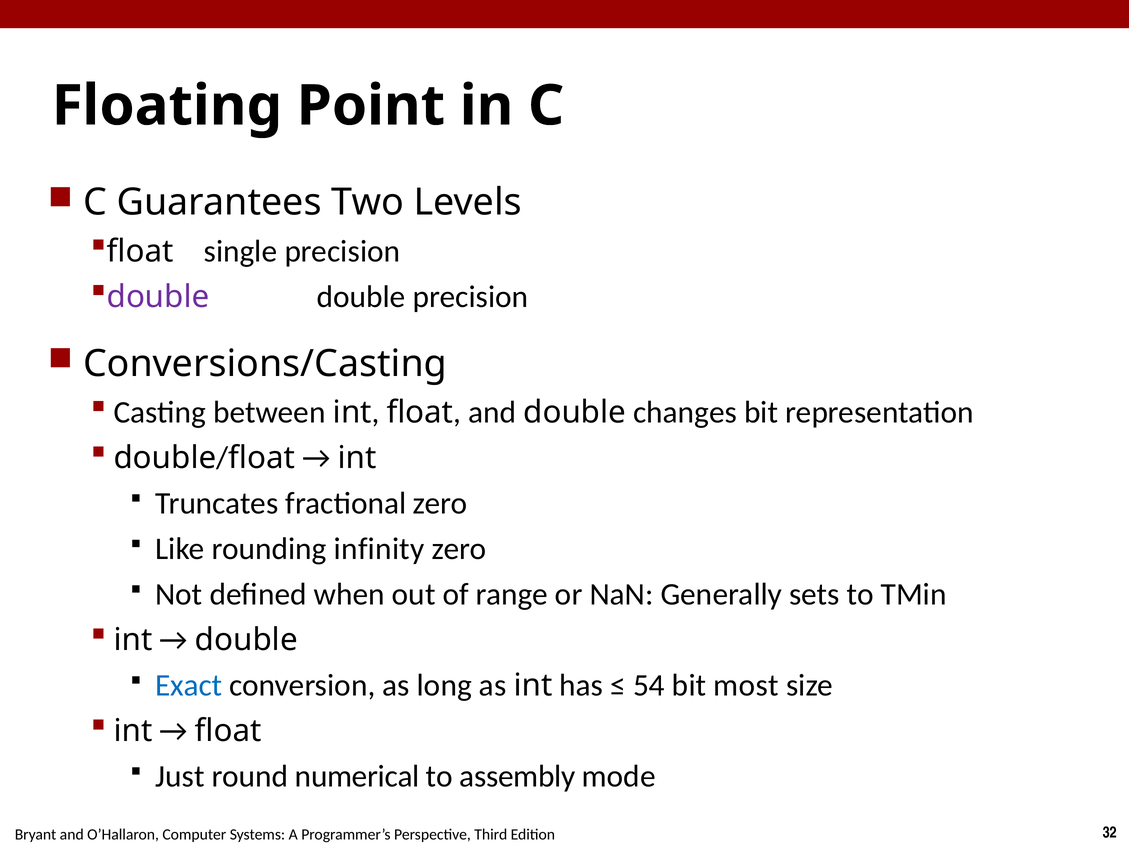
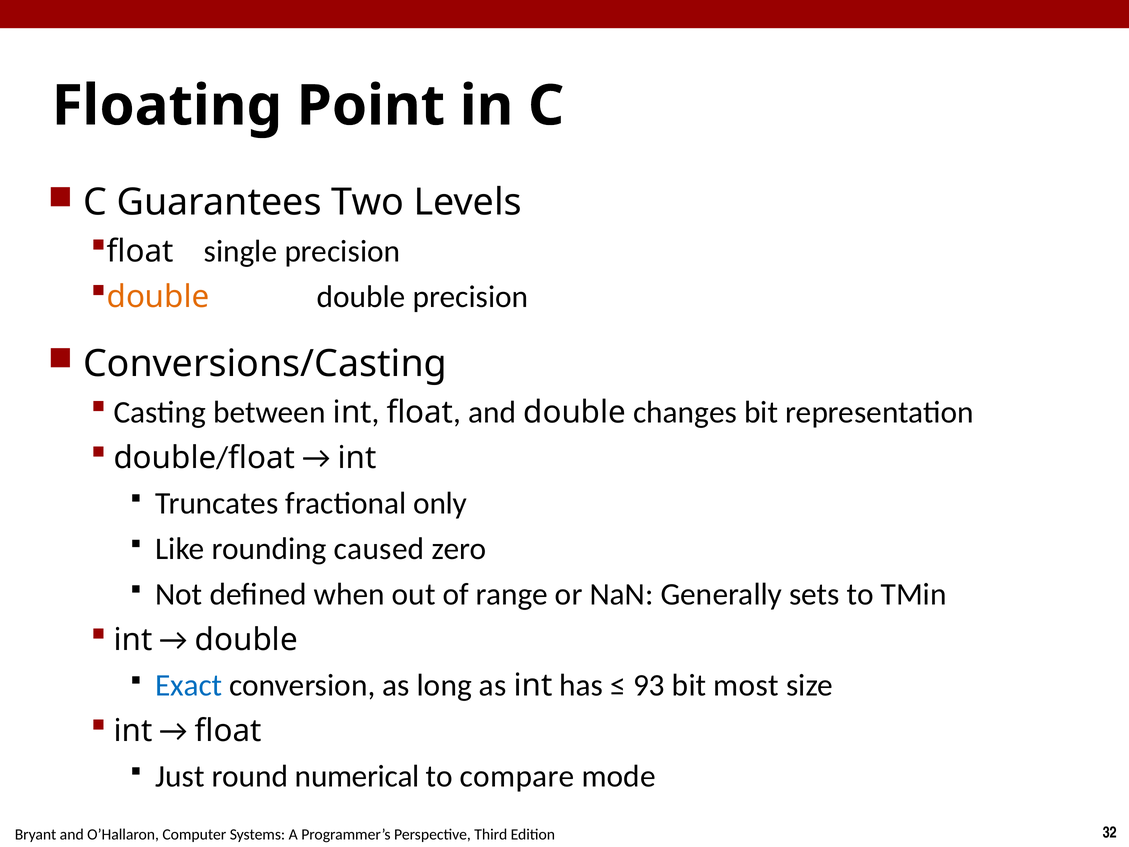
double colour: purple -> orange (158, 297)
fractional zero: zero -> only (440, 503)
infinity: infinity -> caused (379, 549)
54: 54 -> 93 (649, 685)
assembly: assembly -> compare (517, 776)
